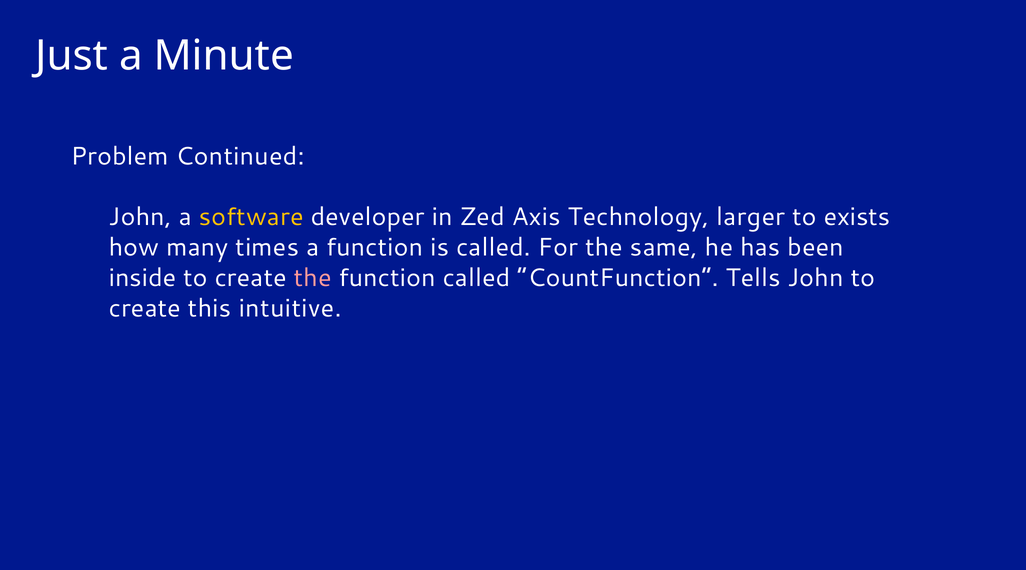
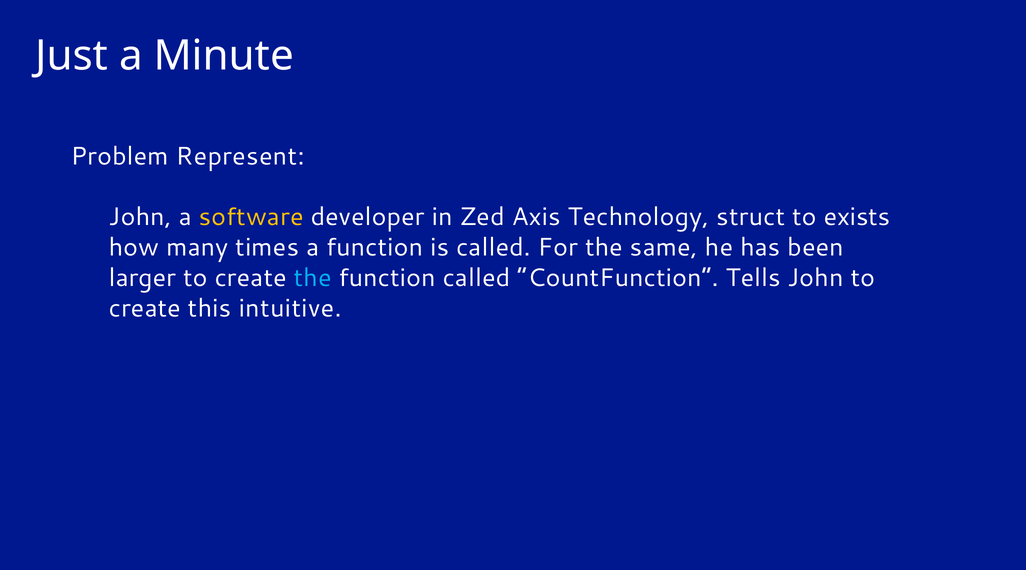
Continued: Continued -> Represent (240, 156)
larger: larger -> struct (751, 217)
inside: inside -> larger (143, 278)
the colour: pink -> light blue (313, 278)
